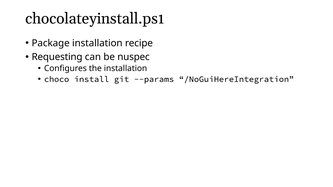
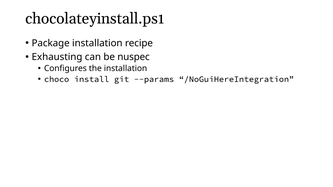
Requesting: Requesting -> Exhausting (57, 57)
